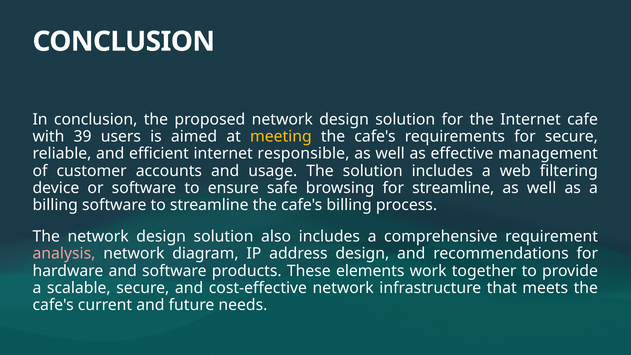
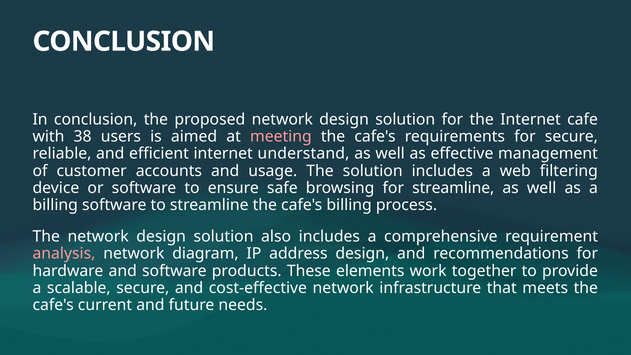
39: 39 -> 38 (83, 137)
meeting colour: yellow -> pink (281, 137)
responsible: responsible -> understand (303, 154)
